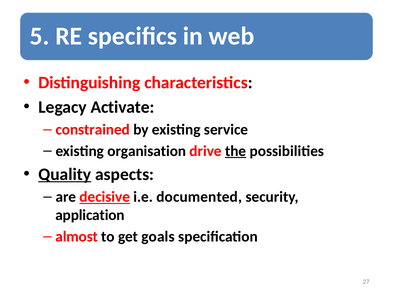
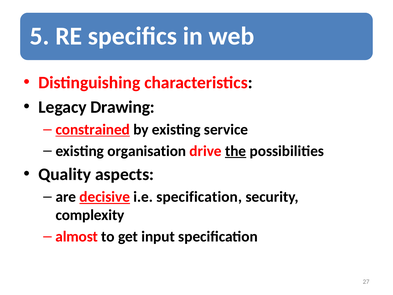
Activate: Activate -> Drawing (123, 107)
constrained underline: none -> present (93, 129)
Quality underline: present -> none (65, 174)
i.e documented: documented -> specification (199, 197)
application: application -> complexity (90, 215)
goals: goals -> input (158, 236)
